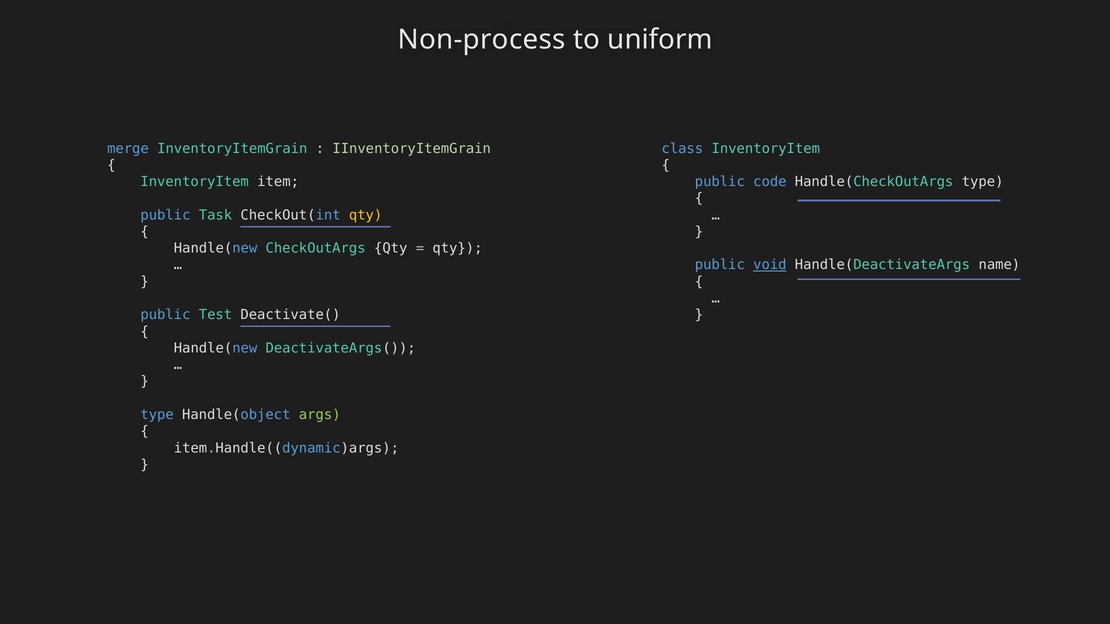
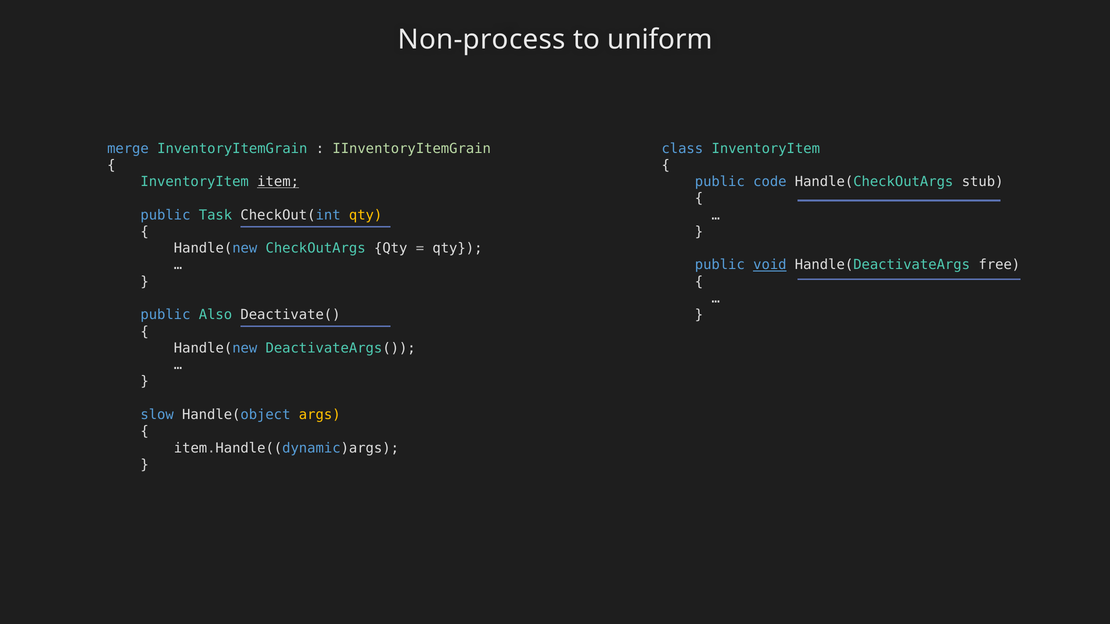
item underline: none -> present (278, 182)
Handle(CheckOutArgs type: type -> stub (983, 182)
name: name -> free (999, 265)
Test: Test -> Also (216, 315)
type: type -> slow (157, 415)
args colour: light green -> yellow (320, 415)
